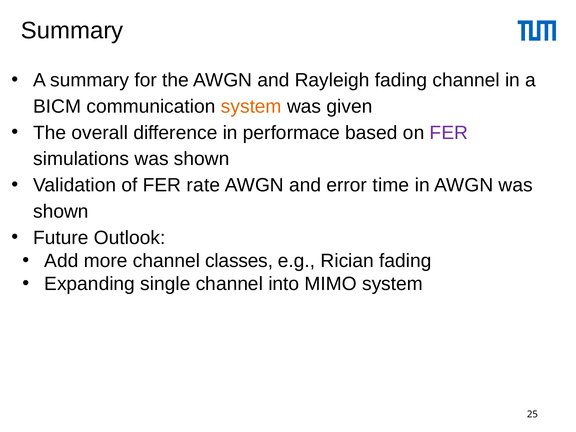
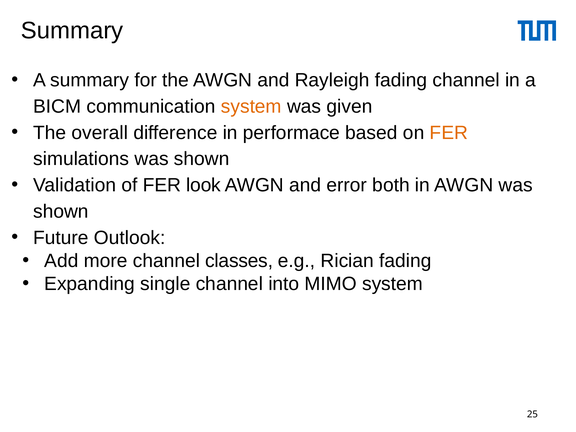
FER colour: purple -> orange (449, 133)
rate: rate -> look (204, 185)
time: time -> both (391, 185)
